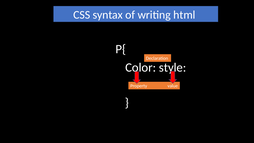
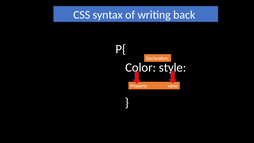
html: html -> back (184, 15)
